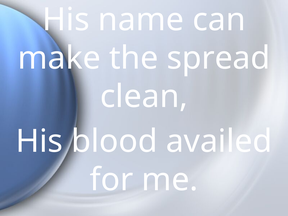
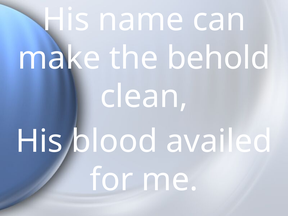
spread: spread -> behold (218, 58)
